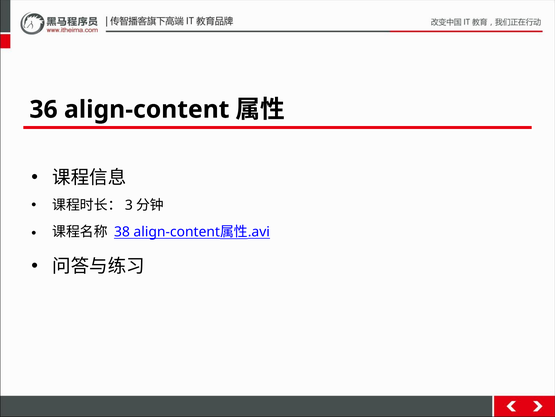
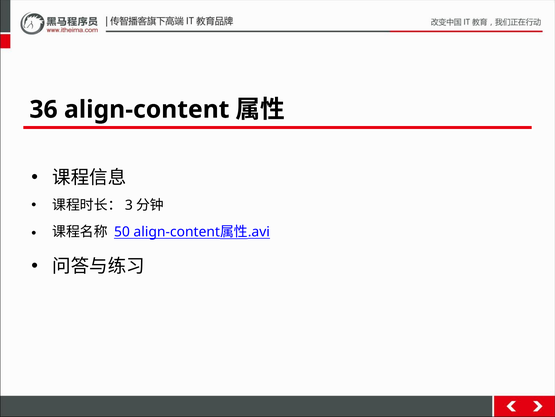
38: 38 -> 50 (122, 232)
